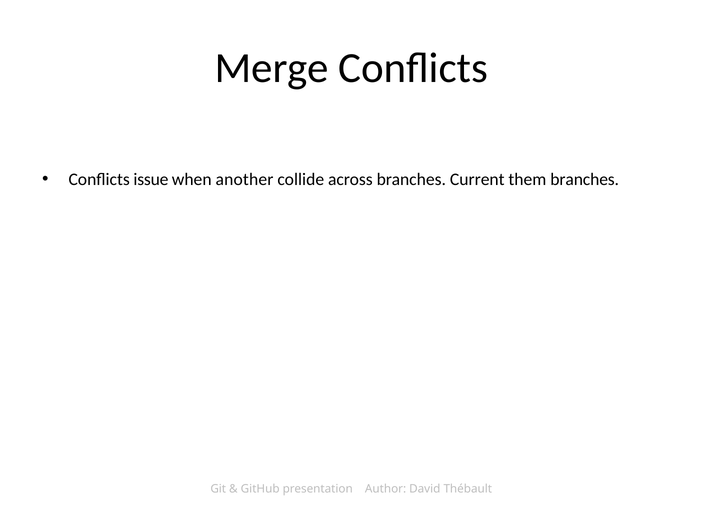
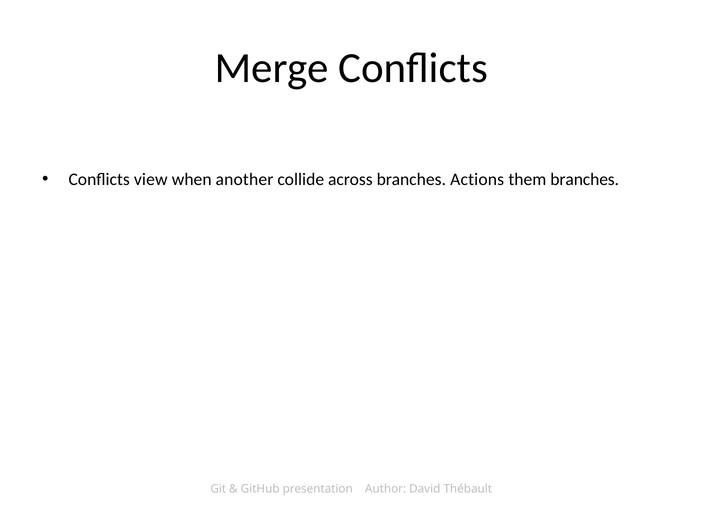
issue: issue -> view (151, 179)
Current: Current -> Actions (477, 179)
